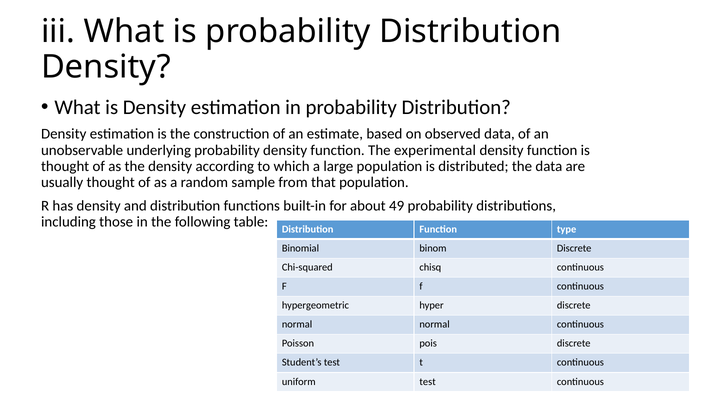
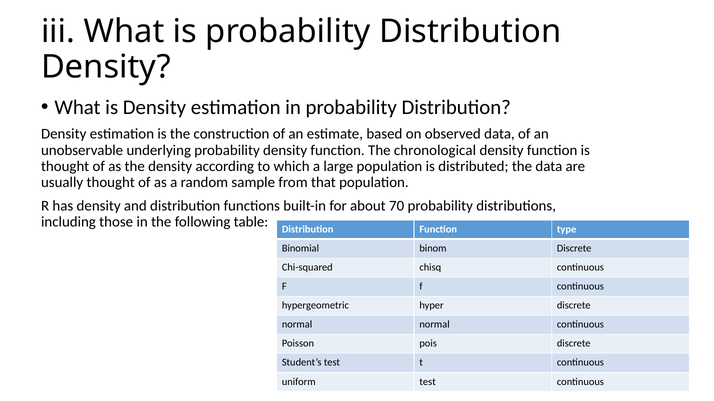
experimental: experimental -> chronological (435, 150)
49: 49 -> 70 (397, 206)
